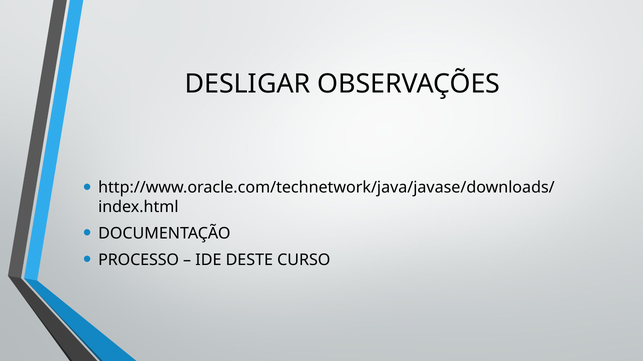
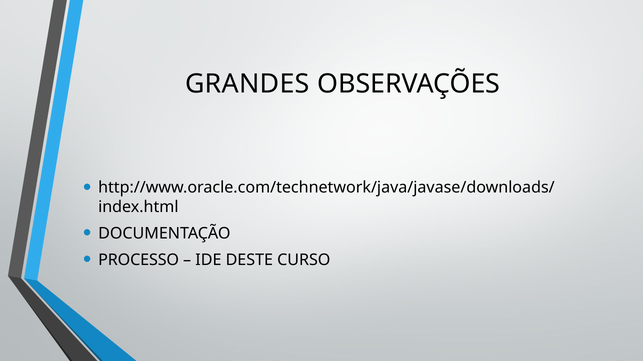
DESLIGAR: DESLIGAR -> GRANDES (247, 84)
